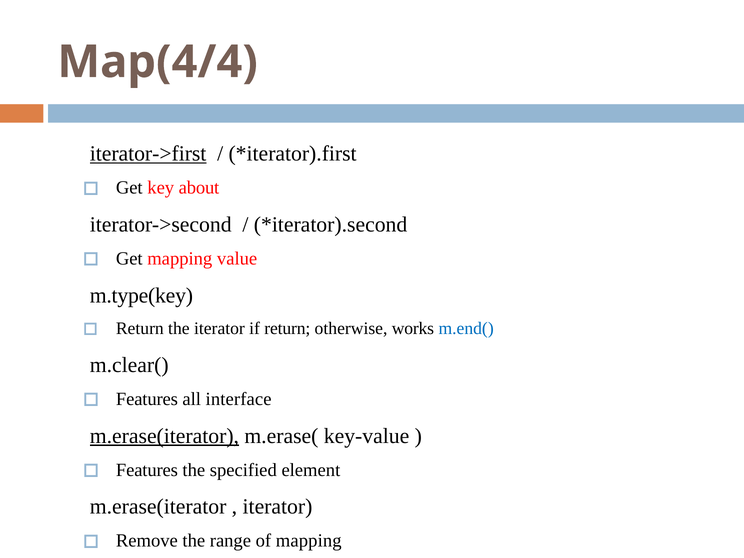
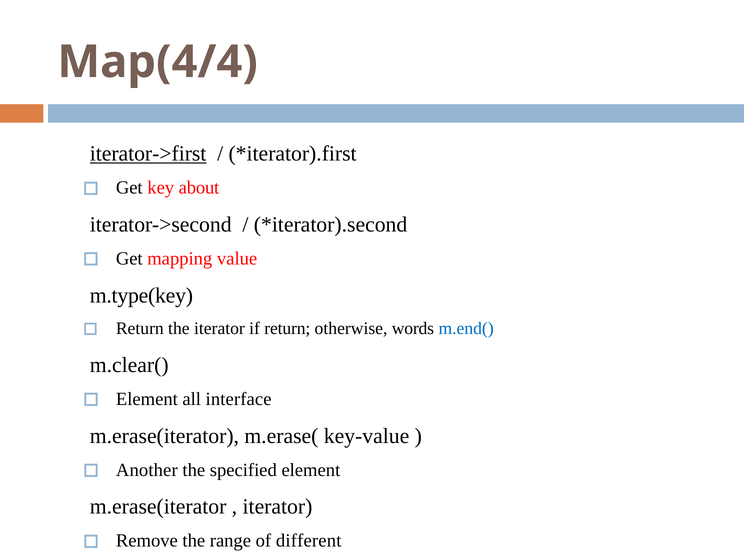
works: works -> words (413, 329)
Features: Features -> Element (147, 399)
m.erase(iterator underline: present -> none (164, 436)
Features: Features -> Another (147, 470)
of mapping: mapping -> different (309, 541)
